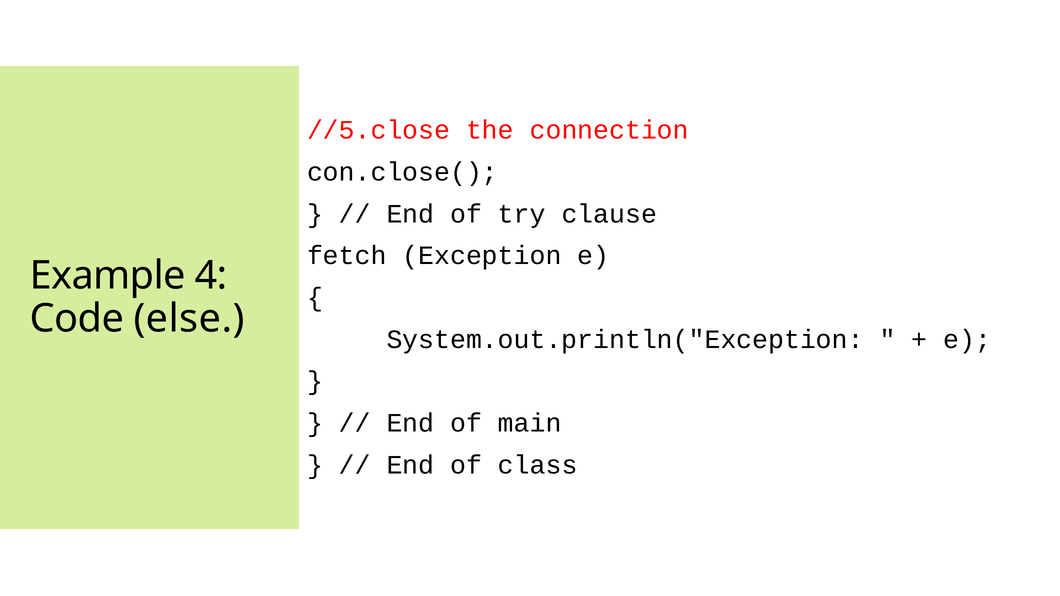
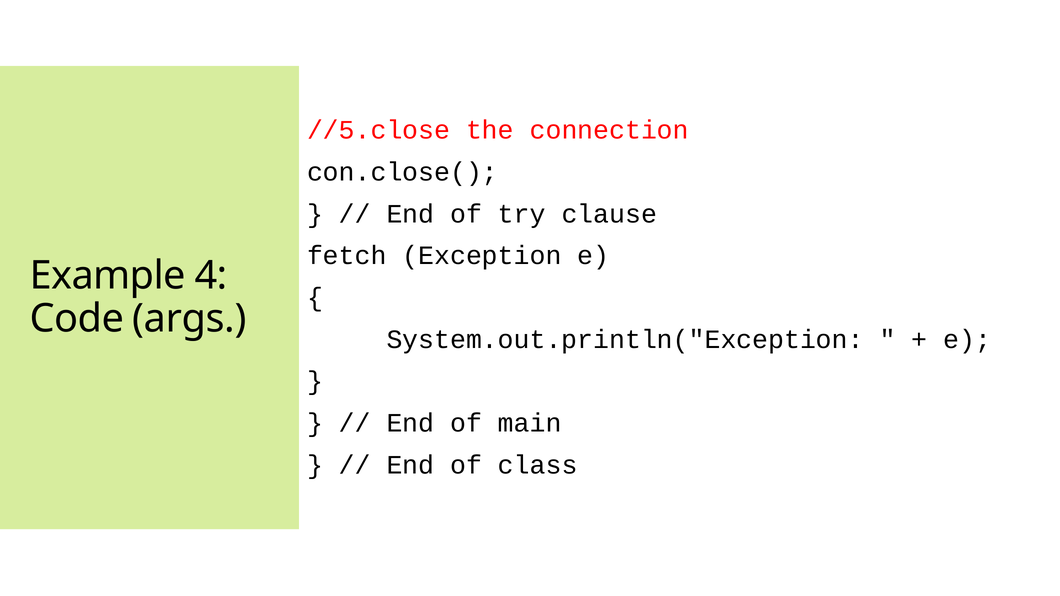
else: else -> args (189, 319)
